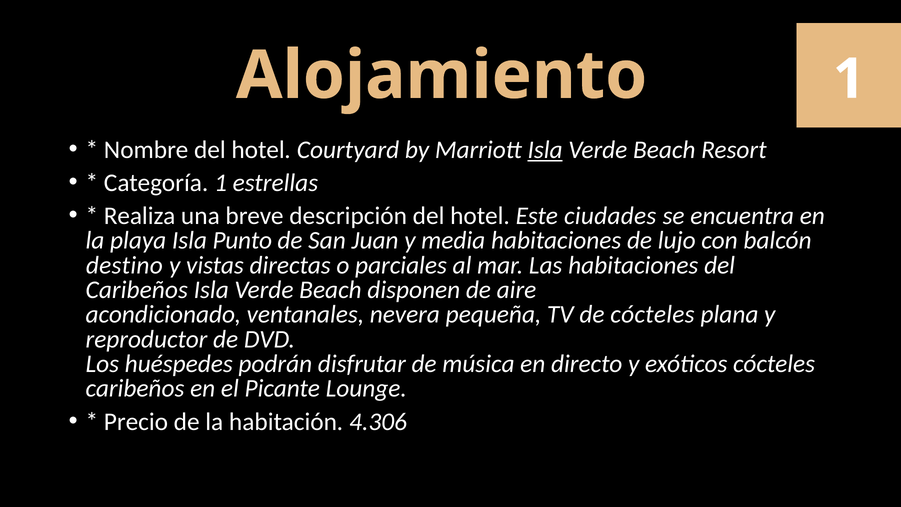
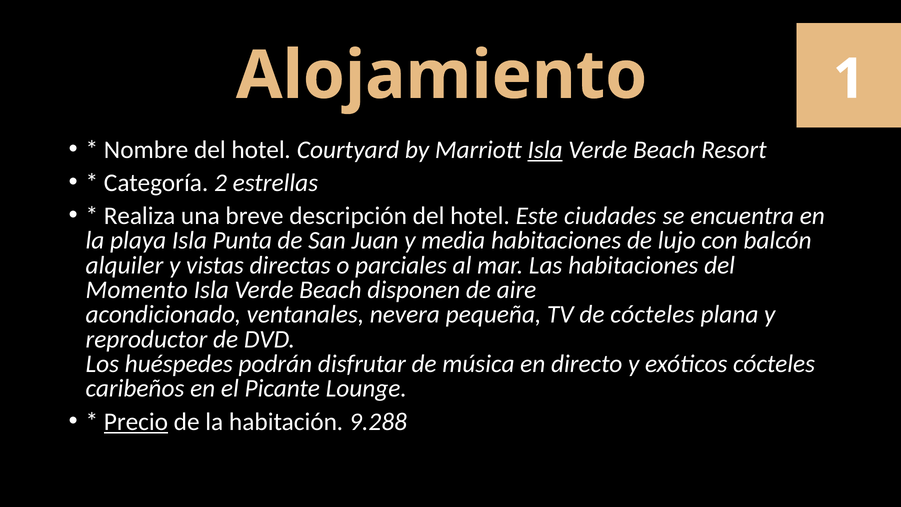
Categoría 1: 1 -> 2 (221, 183)
Punto: Punto -> Punta (242, 240)
destino: destino -> alquiler (124, 265)
Caribeños: Caribeños -> Momento (137, 290)
Precio underline: none -> present (136, 422)
4.306: 4.306 -> 9.288 (378, 422)
